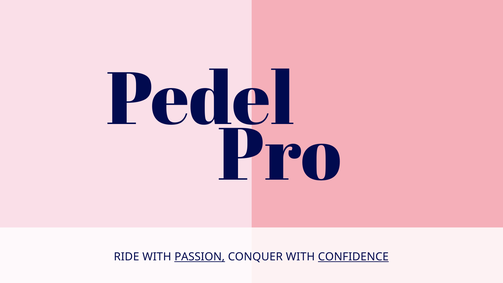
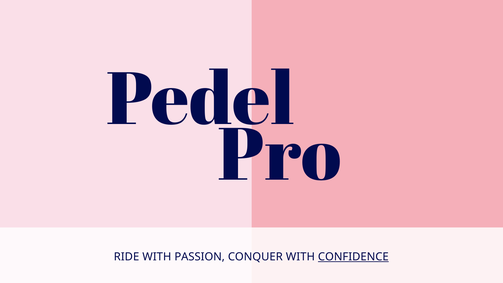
PASSION underline: present -> none (200, 257)
